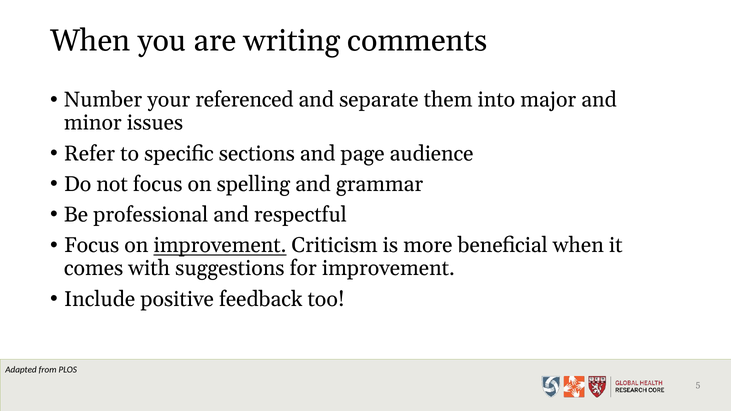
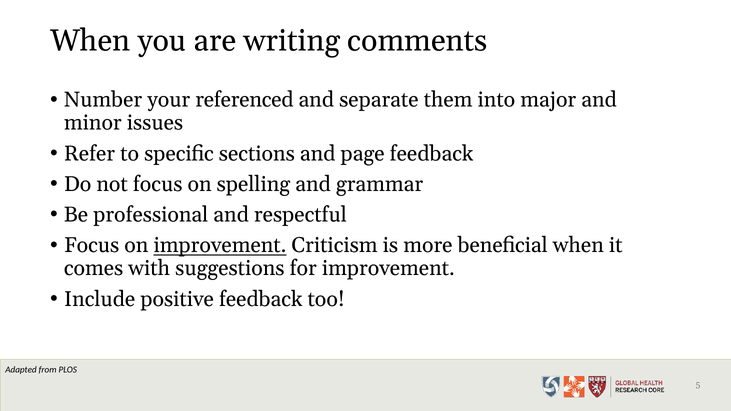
page audience: audience -> feedback (432, 154)
